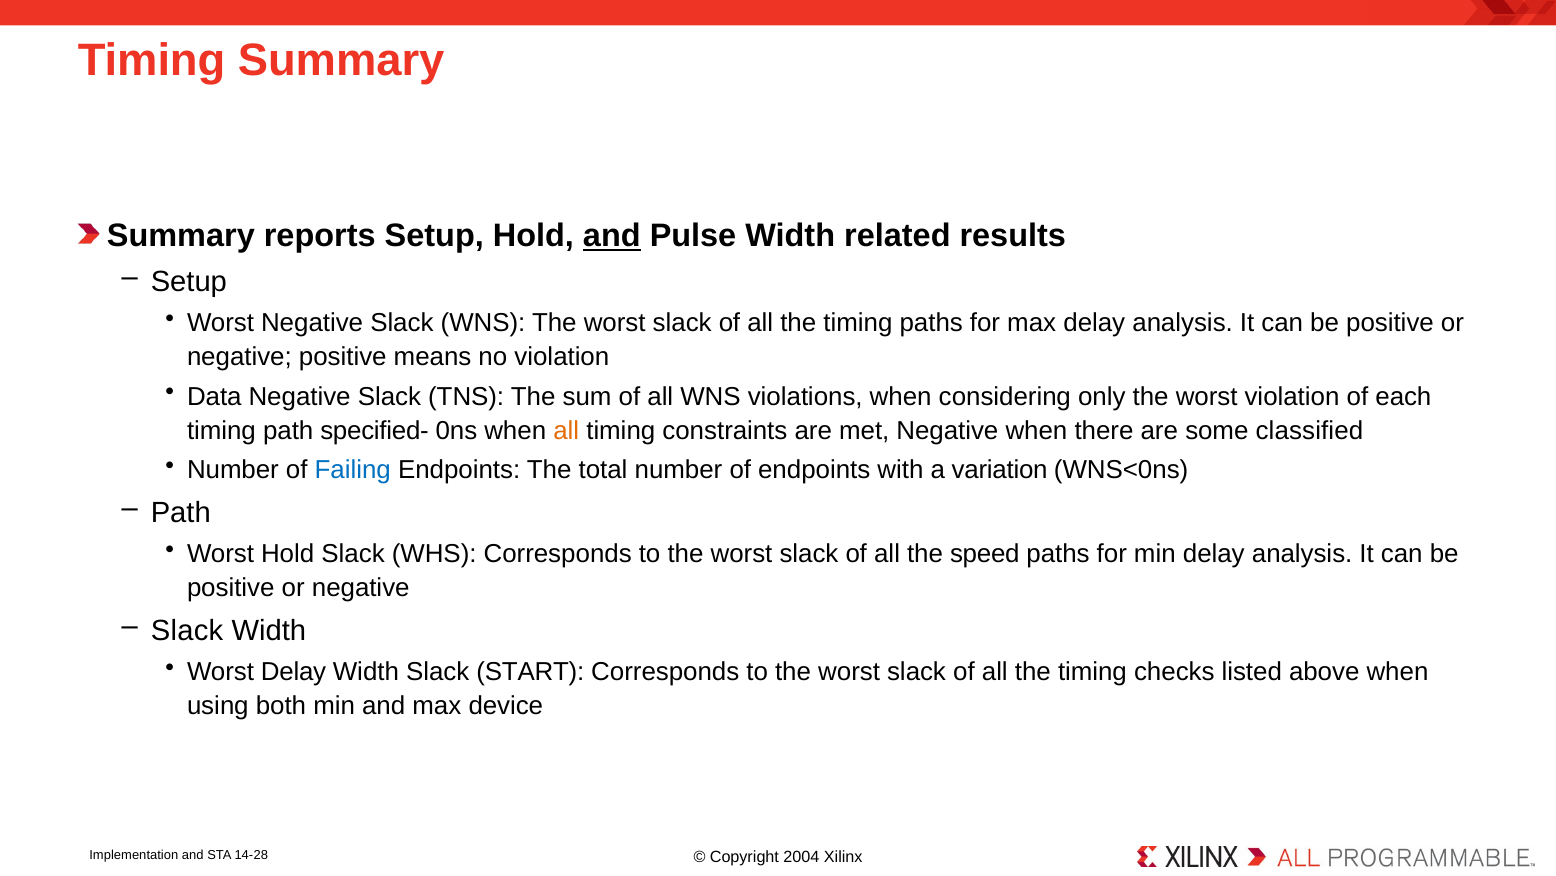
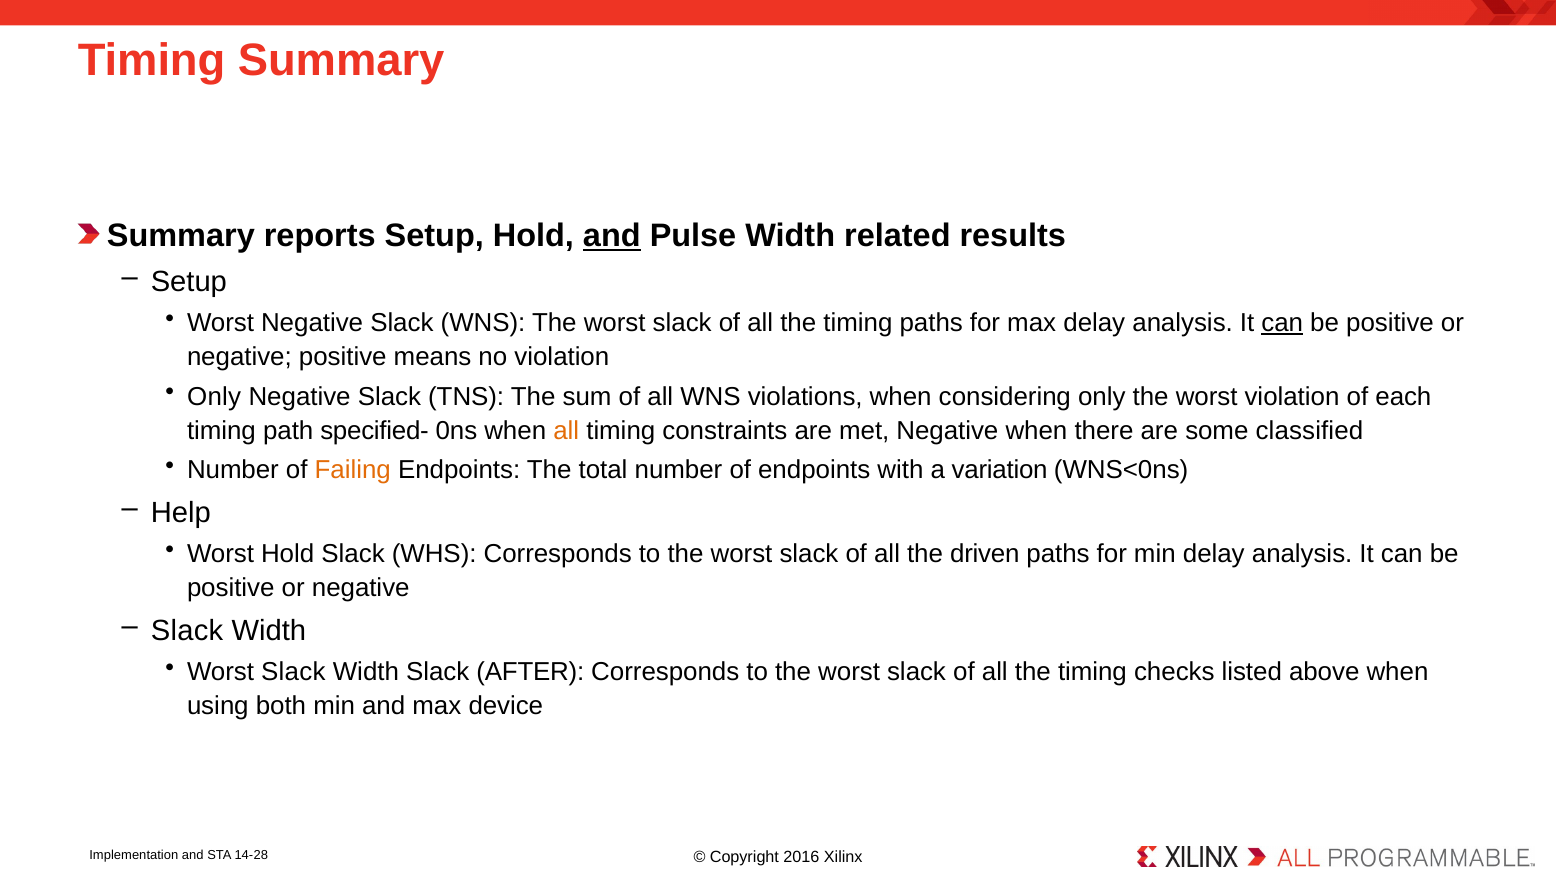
can underline: none -> present (1282, 323)
Data: Data -> Only (214, 396)
Failing colour: blue -> orange (353, 470)
Path: Path -> Help (181, 513)
speed: speed -> driven (985, 554)
Delay: Delay -> Slack (293, 672)
START: START -> AFTER (530, 672)
2004: 2004 -> 2016 (801, 857)
